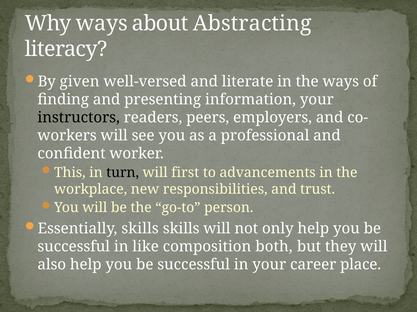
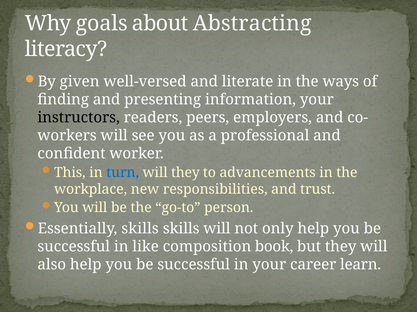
Why ways: ways -> goals (102, 23)
turn colour: black -> blue (123, 173)
will first: first -> they (185, 173)
both: both -> book (274, 247)
place: place -> learn (361, 265)
